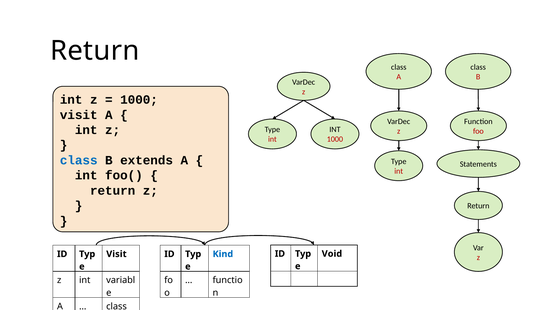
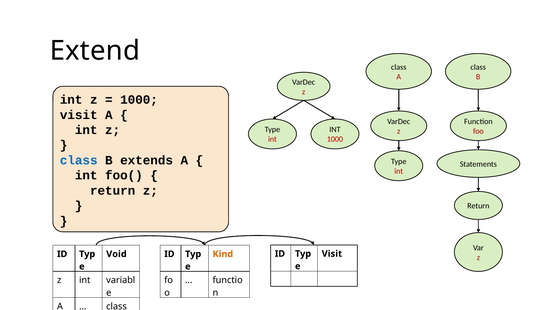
Return: Return -> Extend (95, 51)
Void: Void -> Visit (332, 253)
Visit: Visit -> Void (116, 254)
Kind colour: blue -> orange (223, 254)
